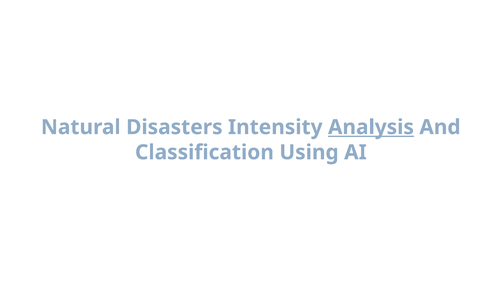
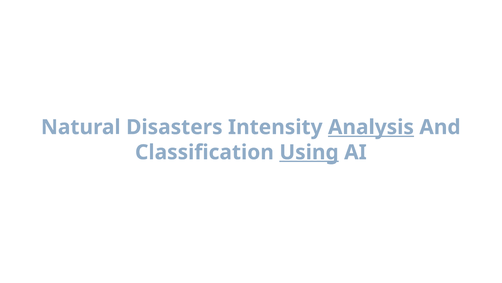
Using underline: none -> present (309, 152)
